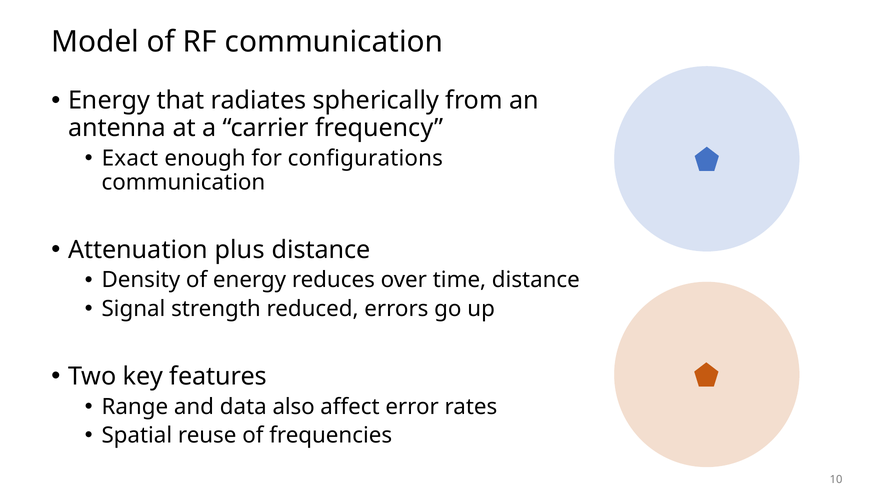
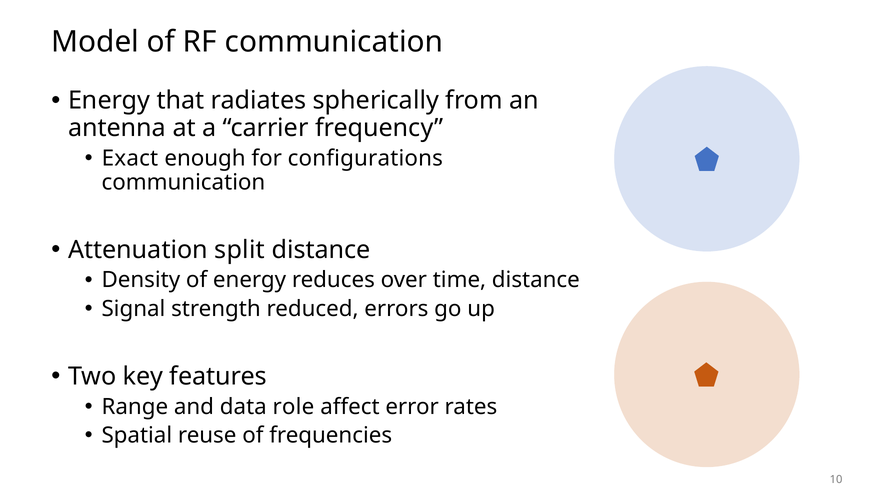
plus: plus -> split (240, 250)
also: also -> role (293, 407)
